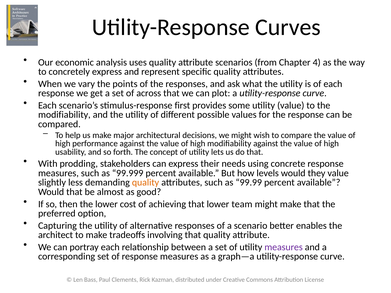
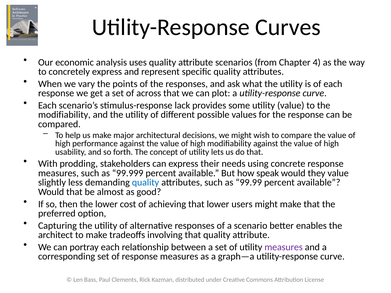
first: first -> lack (182, 105)
levels: levels -> speak (268, 173)
quality colour: orange -> blue (146, 183)
team: team -> users (242, 204)
